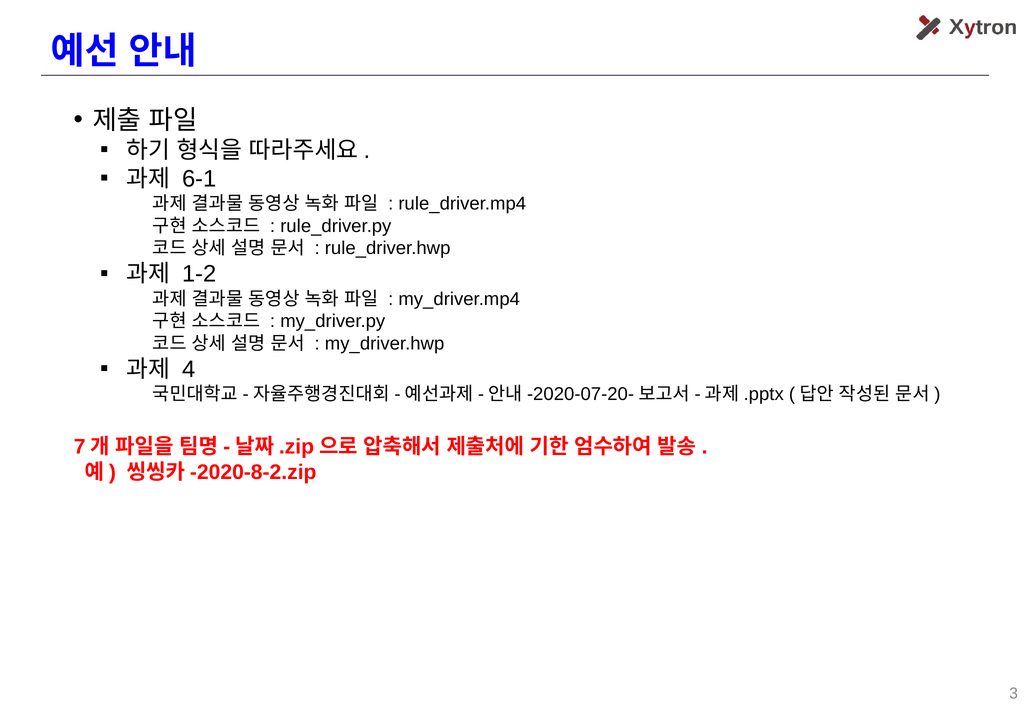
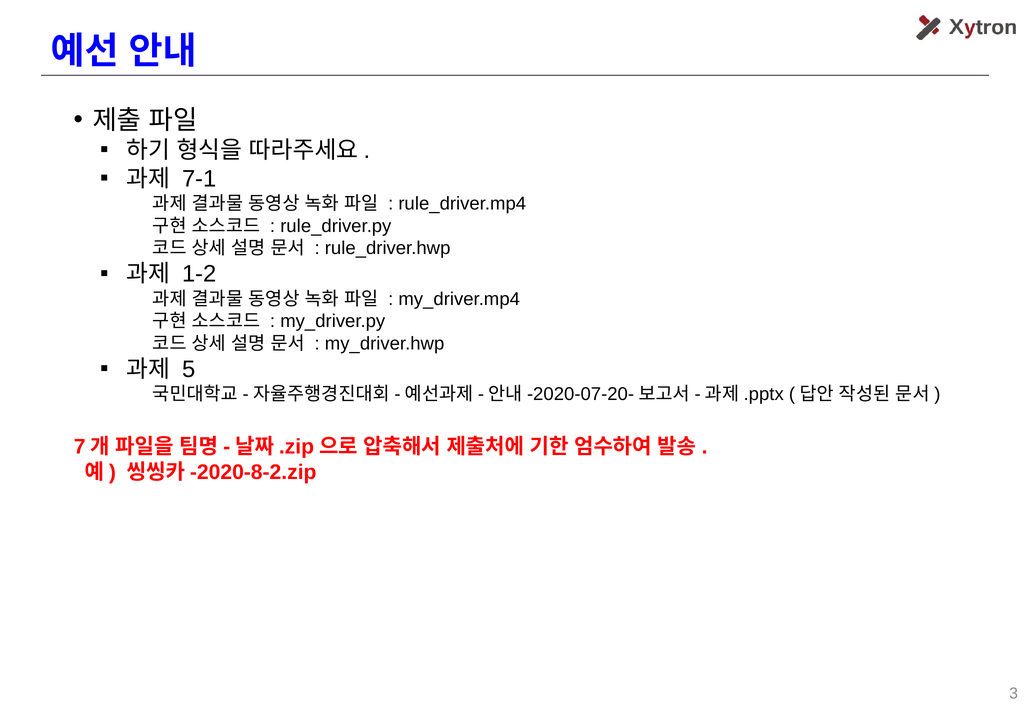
6-1: 6-1 -> 7-1 (199, 179)
4: 4 -> 5 (189, 369)
